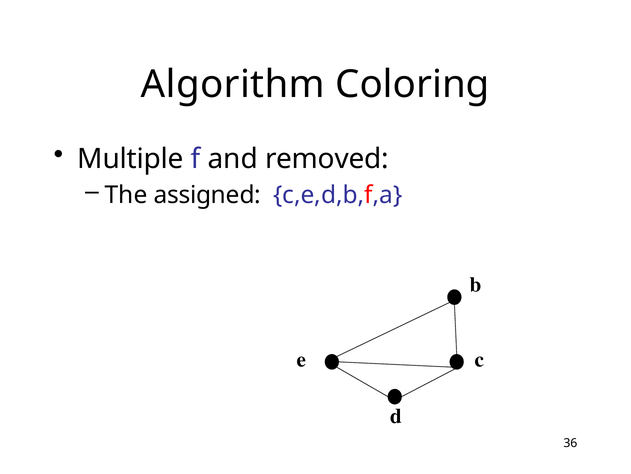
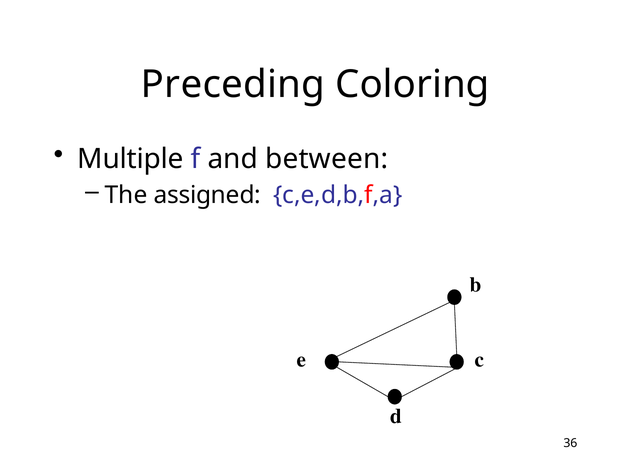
Algorithm: Algorithm -> Preceding (233, 84)
removed: removed -> between (327, 159)
